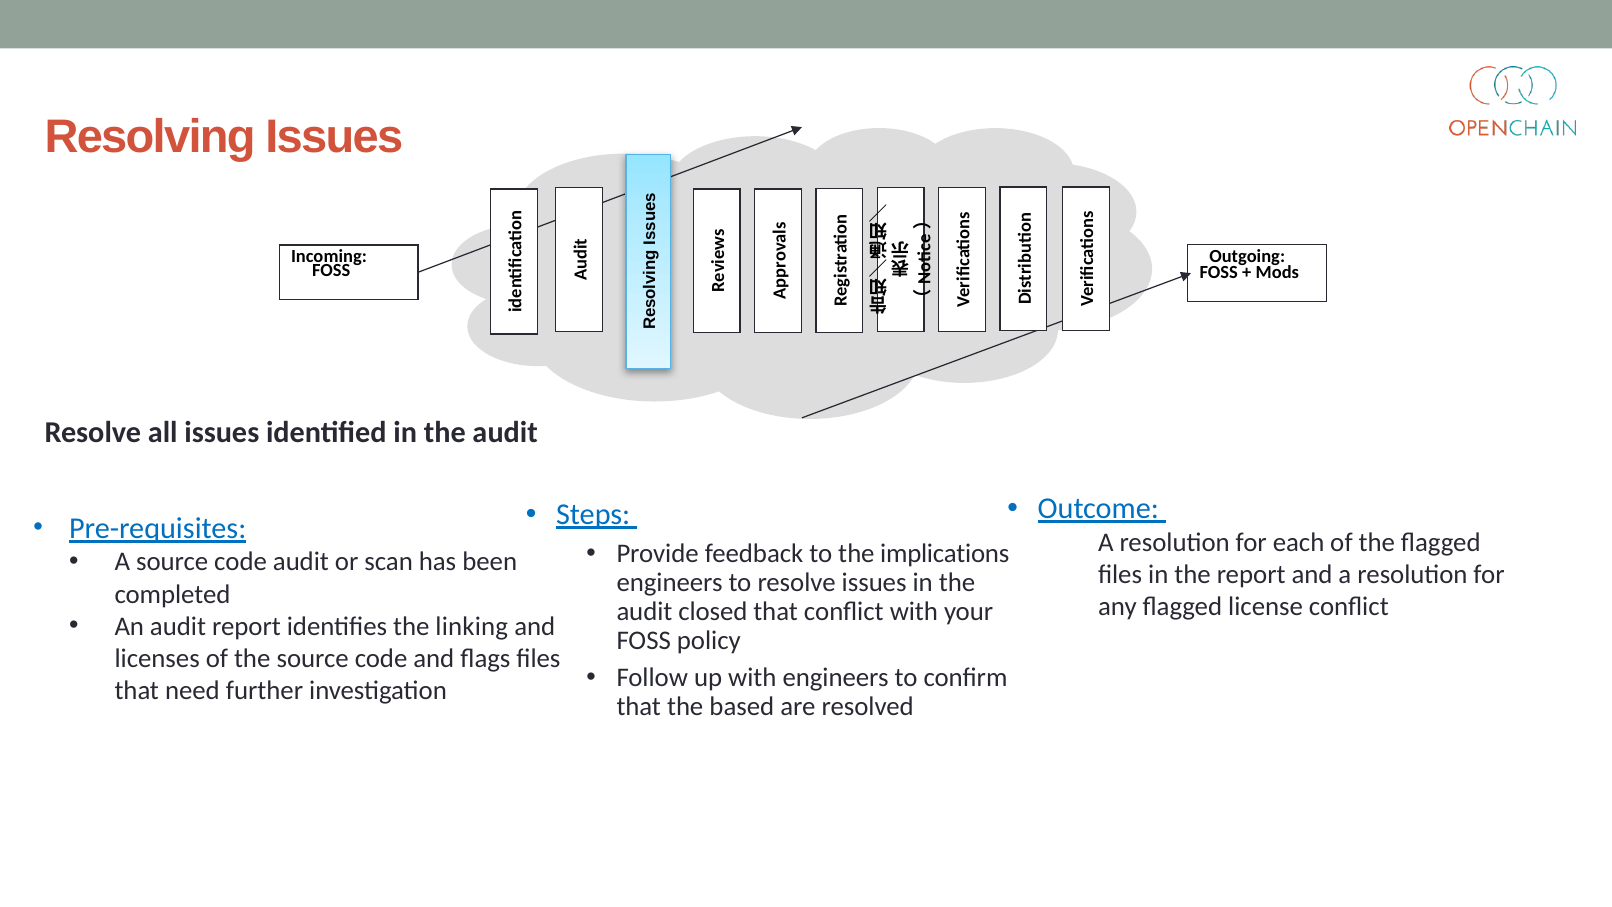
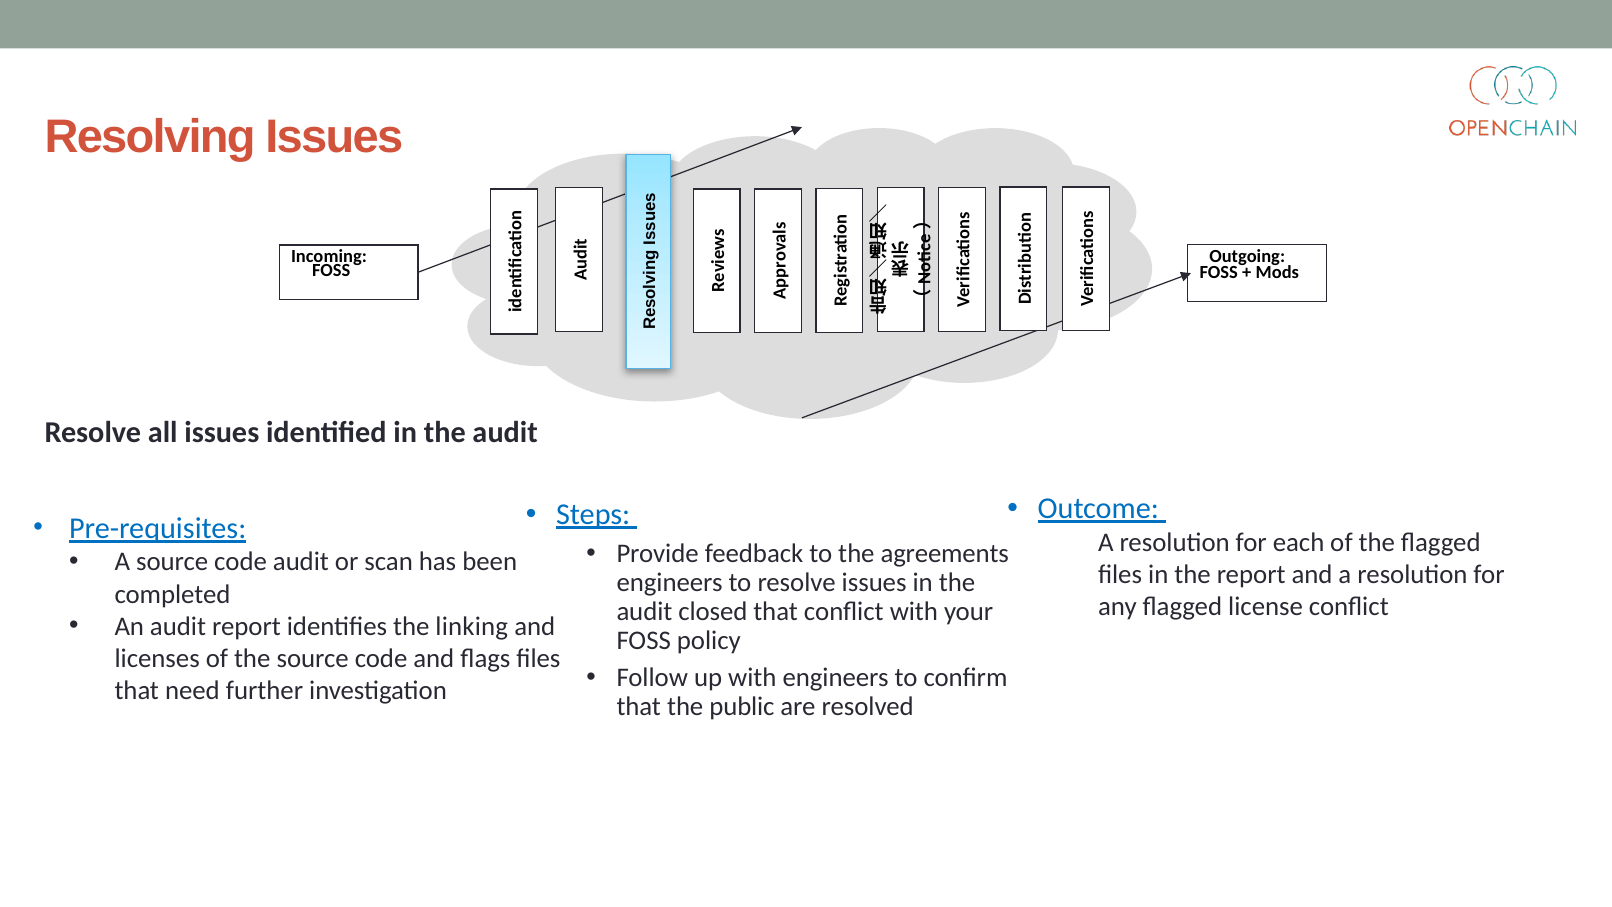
implications: implications -> agreements (945, 553)
based: based -> public (742, 706)
